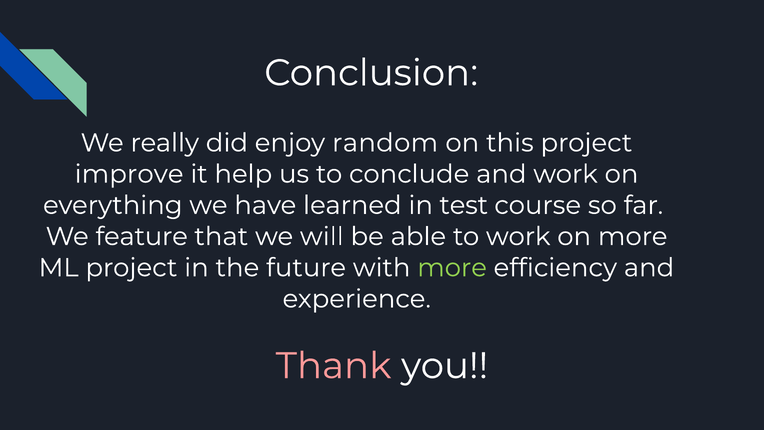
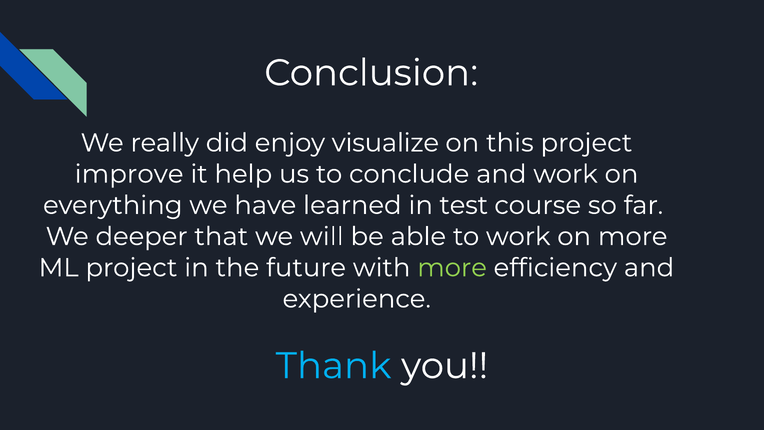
random: random -> visualize (385, 143)
feature: feature -> deeper (142, 236)
Thank colour: pink -> light blue (334, 366)
